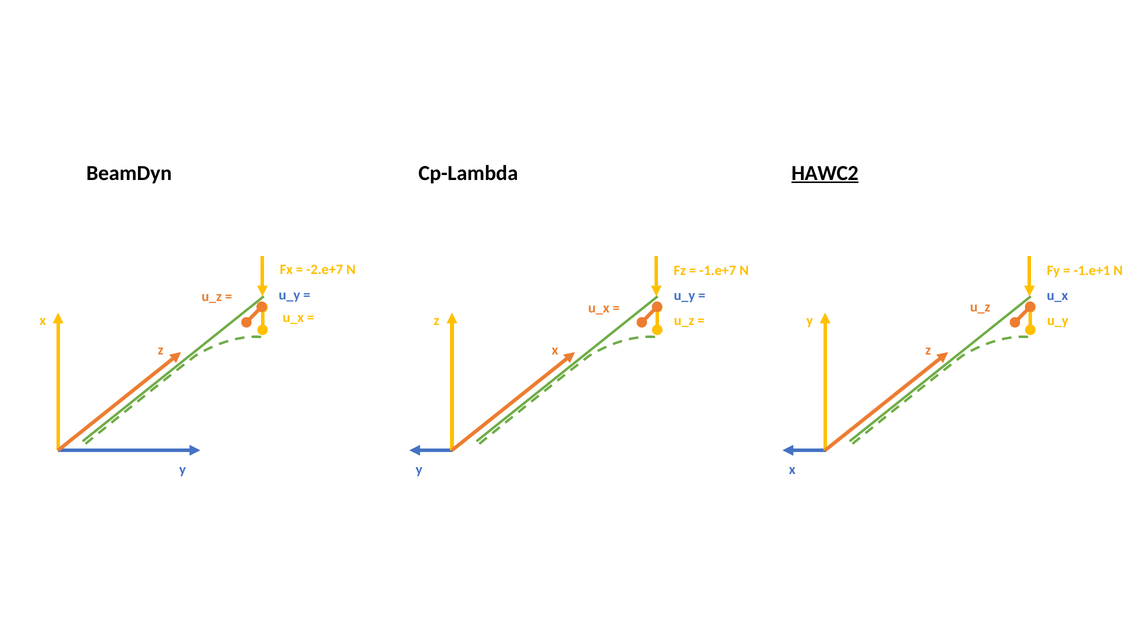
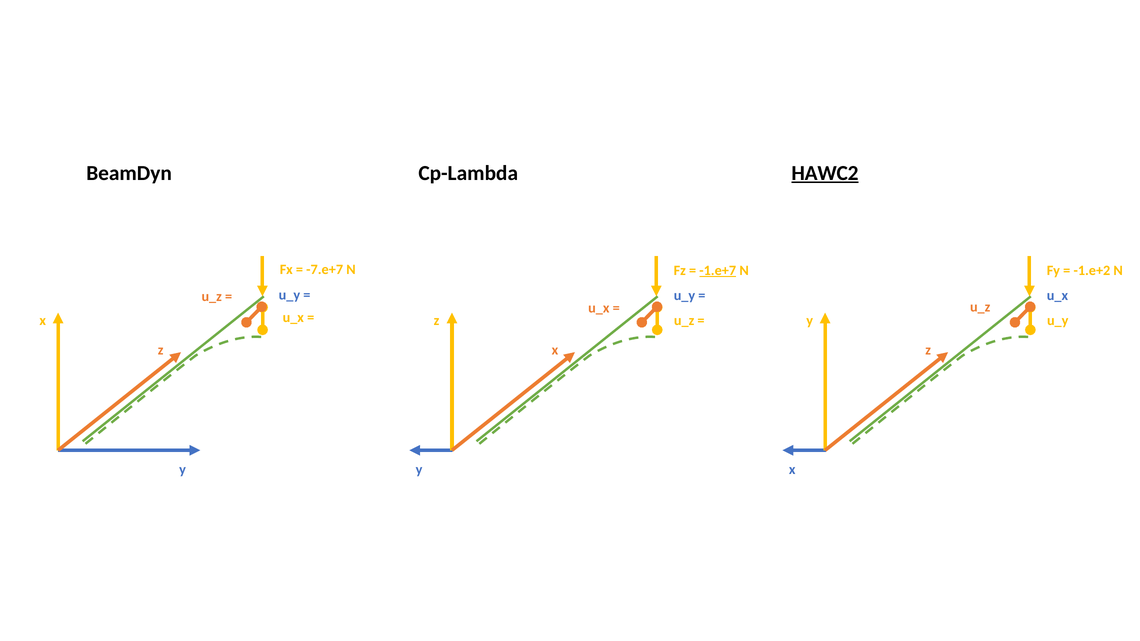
-2.e+7: -2.e+7 -> -7.e+7 (325, 270)
-1.e+7 underline: none -> present (718, 271)
-1.e+1: -1.e+1 -> -1.e+2 (1092, 271)
